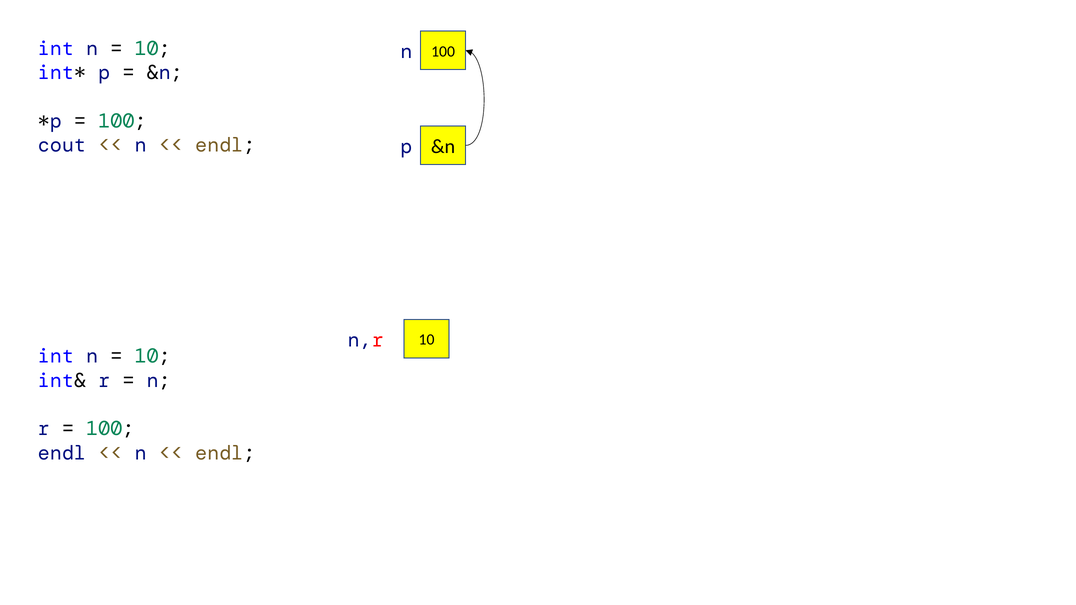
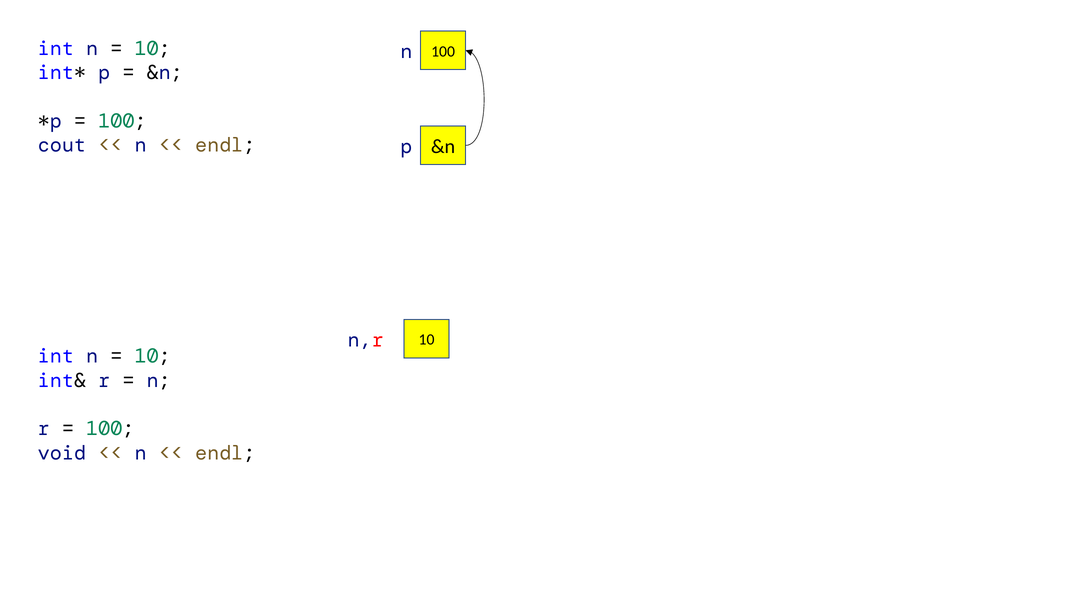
endl: endl -> void (62, 453)
